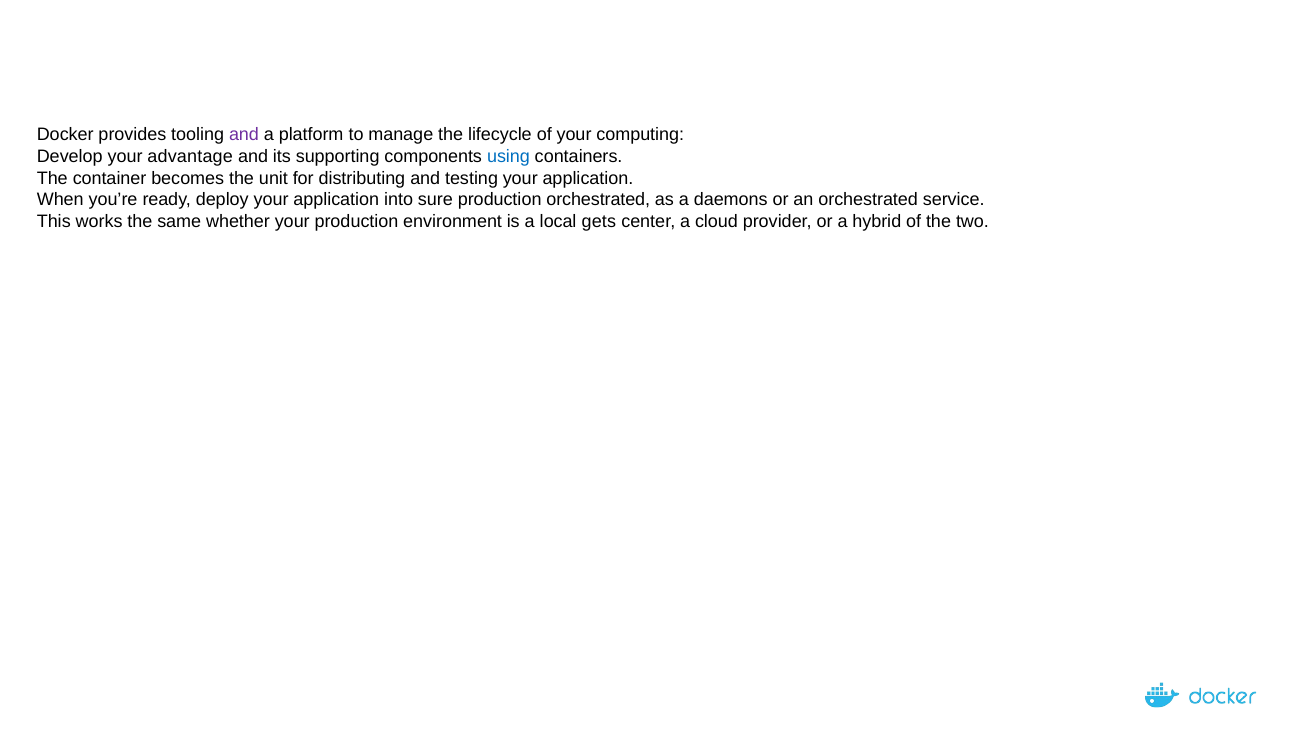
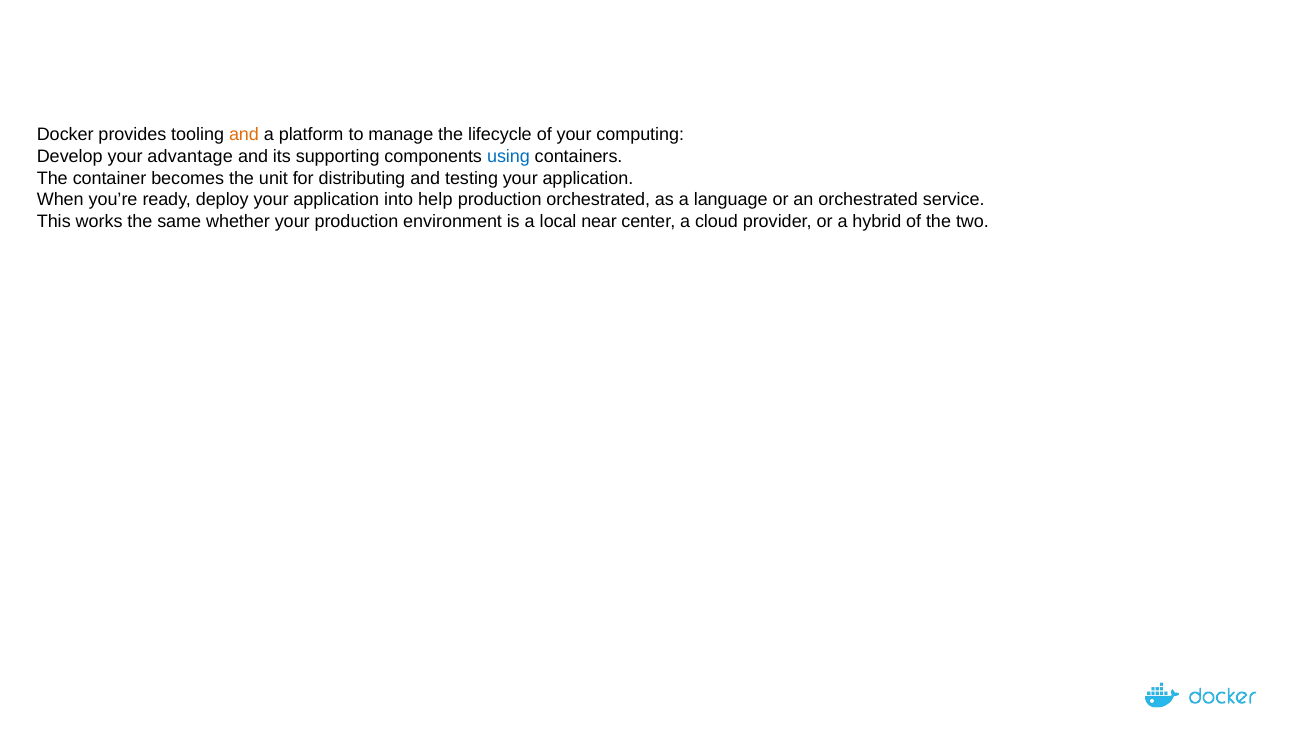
and colour: purple -> orange (244, 135)
sure: sure -> help (435, 200)
daemons: daemons -> language (731, 200)
gets: gets -> near (599, 221)
